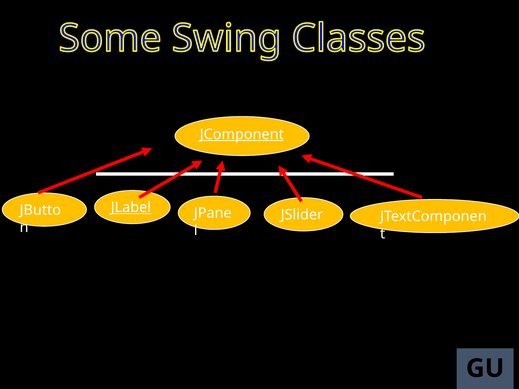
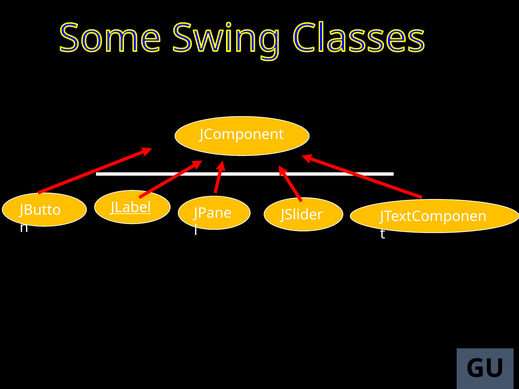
JComponent underline: present -> none (242, 134)
